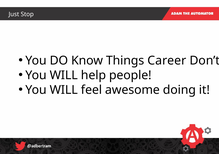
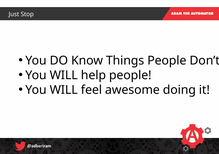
Things Career: Career -> People (167, 60)
